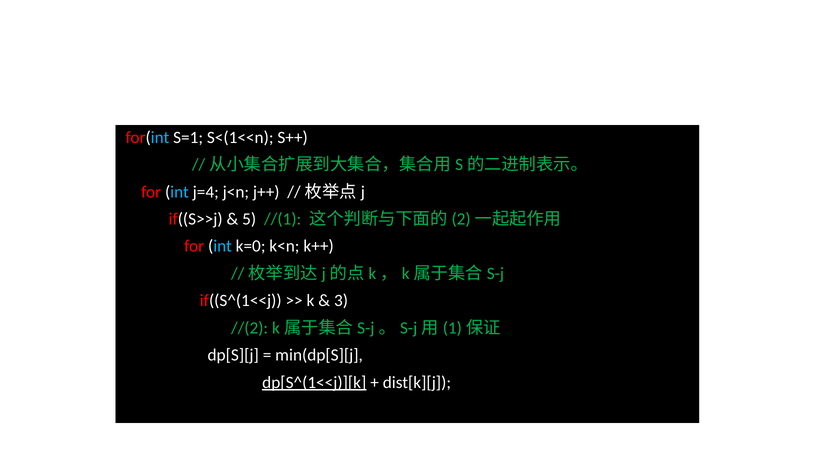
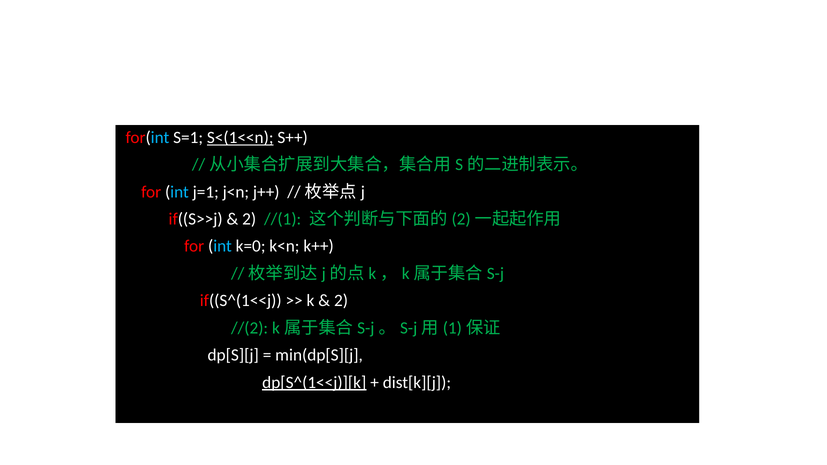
S<(1<<n underline: none -> present (240, 137)
j=4: j=4 -> j=1 (206, 192)
5: 5 -> 2 (249, 219)
3: 3 -> 2 (341, 301)
